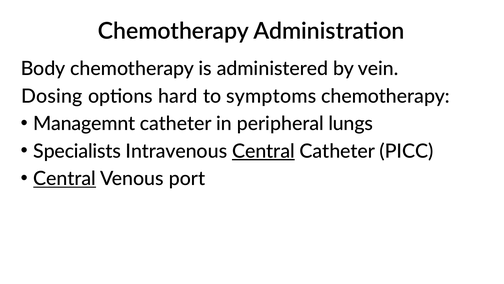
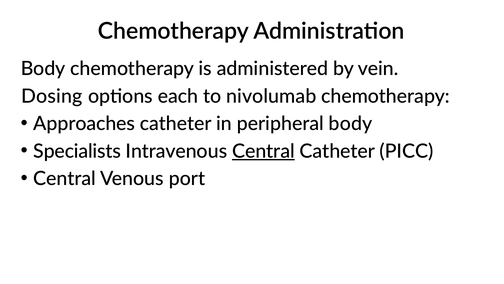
hard: hard -> each (178, 96)
symptoms: symptoms -> nivolumab (271, 96)
Managemnt: Managemnt -> Approaches (84, 124)
peripheral lungs: lungs -> body (350, 124)
Central underline: present -> none (65, 178)
